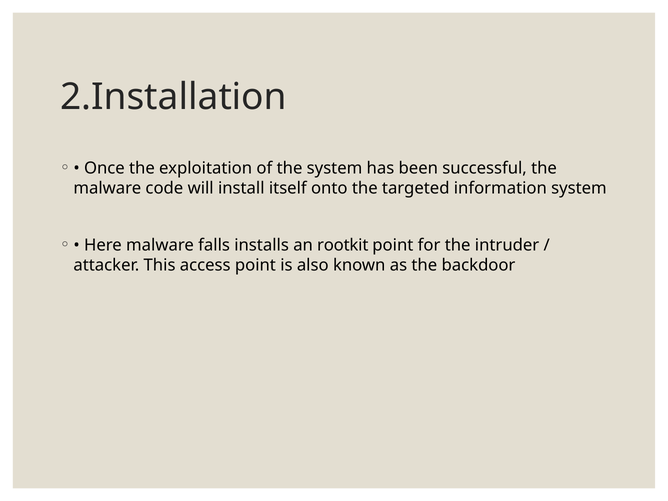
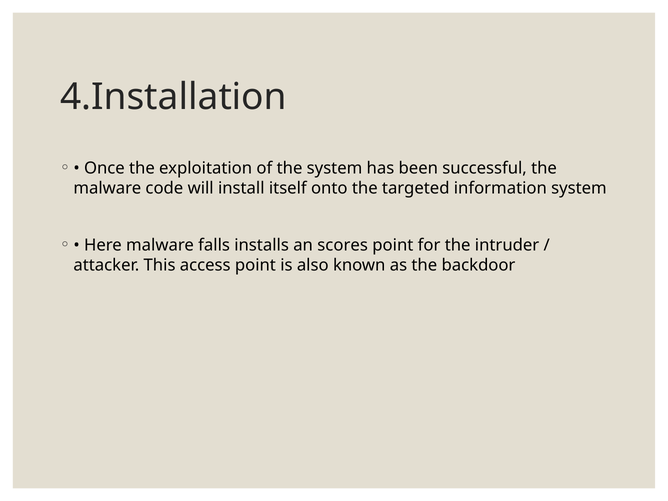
2.Installation: 2.Installation -> 4.Installation (173, 97)
rootkit: rootkit -> scores (343, 245)
